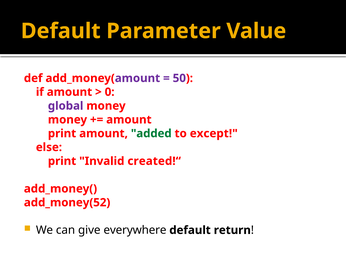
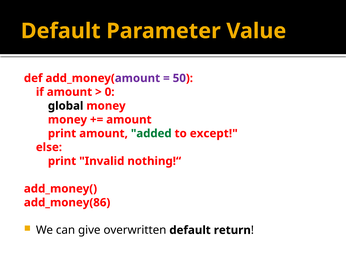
global colour: purple -> black (66, 106)
created!“: created!“ -> nothing!“ (154, 161)
add_money(52: add_money(52 -> add_money(86 (67, 203)
everywhere: everywhere -> overwritten (135, 231)
